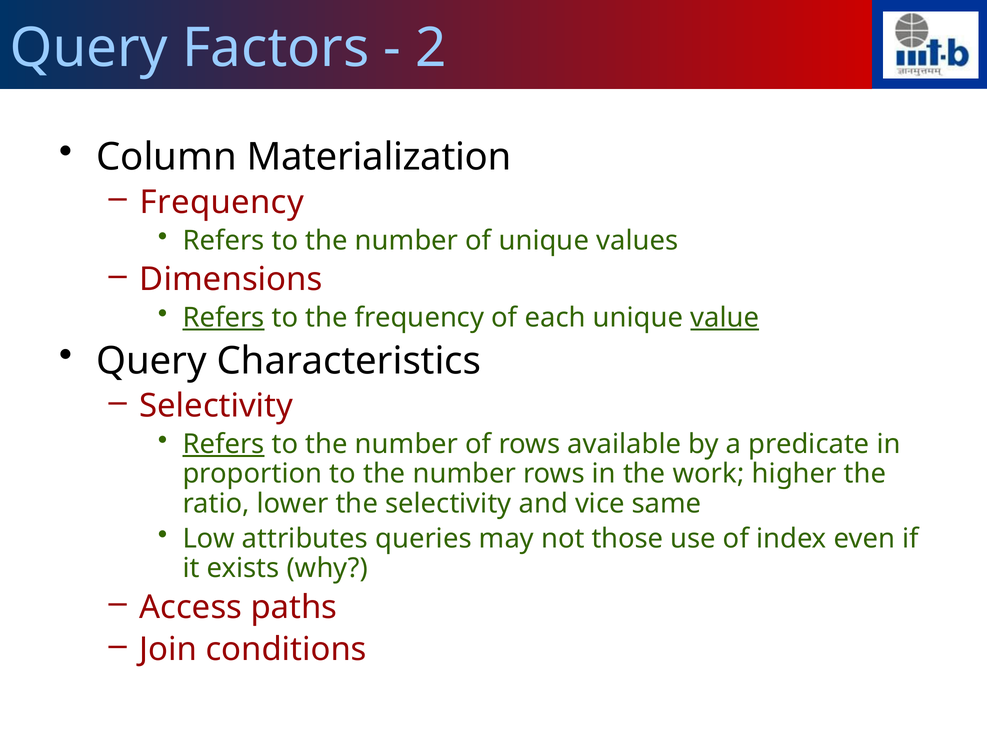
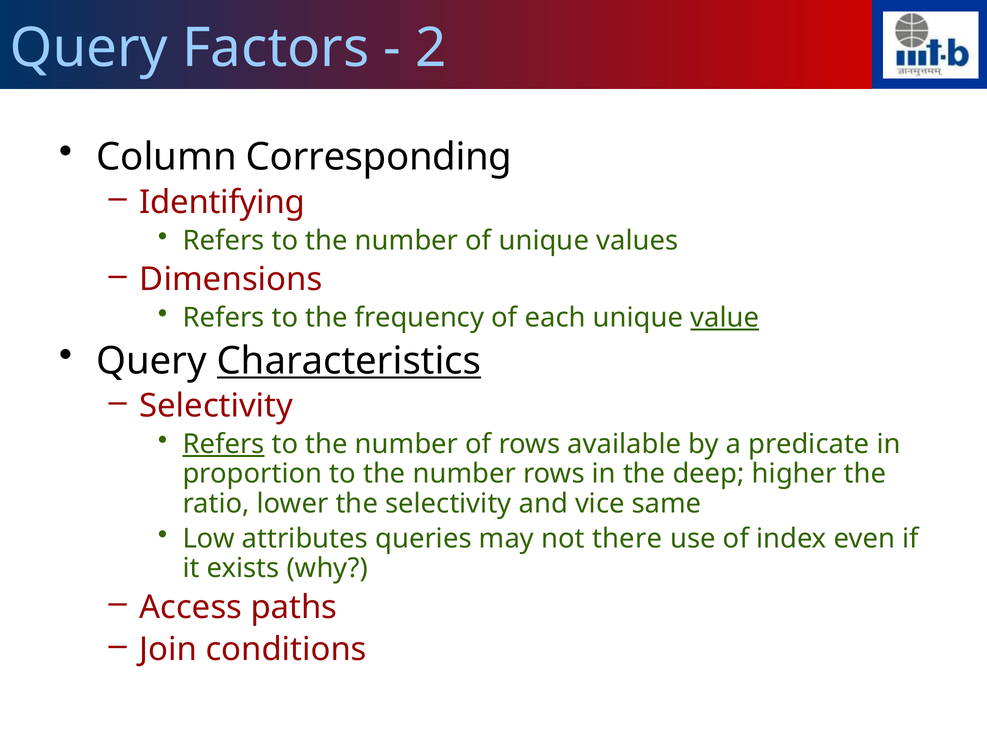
Materialization: Materialization -> Corresponding (379, 157)
Frequency: Frequency -> Identifying (222, 202)
Refers underline: present -> none (224, 317)
Characteristics underline: none -> present (349, 361)
work: work -> deep (709, 473)
those: those -> there (627, 538)
